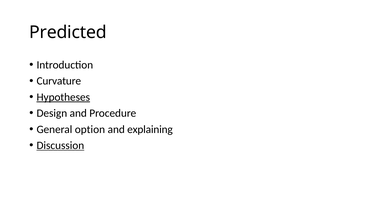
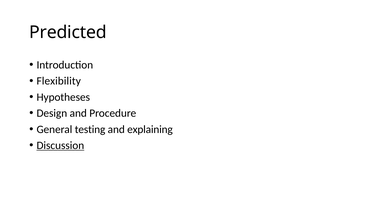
Curvature: Curvature -> Flexibility (59, 81)
Hypotheses underline: present -> none (63, 97)
option: option -> testing (90, 130)
